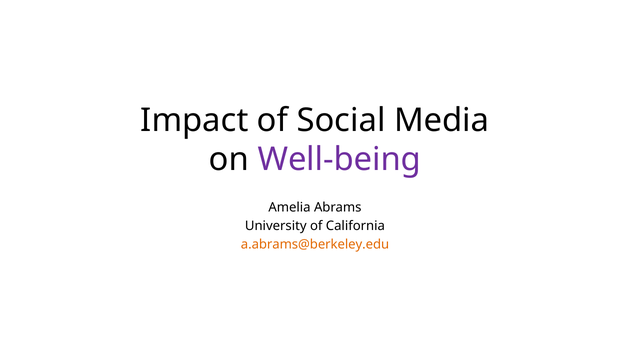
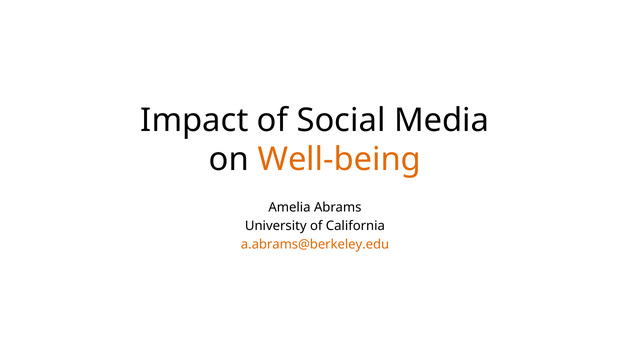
Well-being colour: purple -> orange (339, 160)
